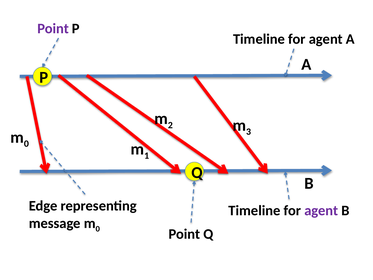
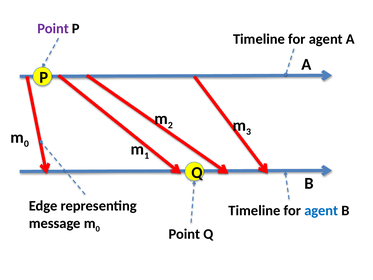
agent colour: purple -> blue (321, 210)
